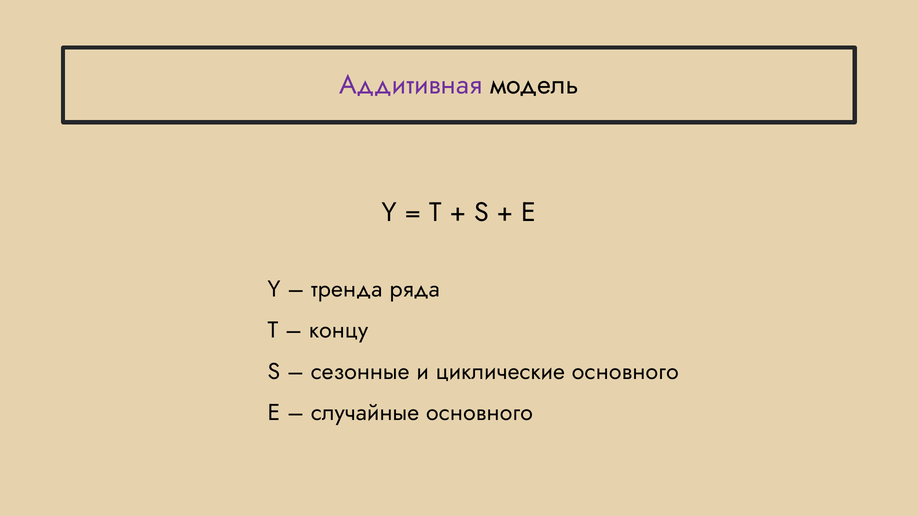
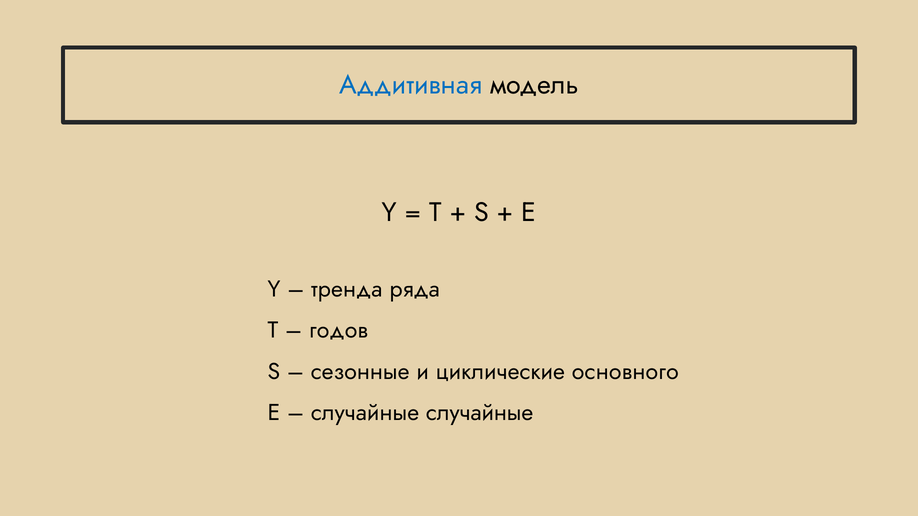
Аддитивная colour: purple -> blue (411, 85)
концу: концу -> годов (339, 330)
случайные основного: основного -> случайные (480, 413)
